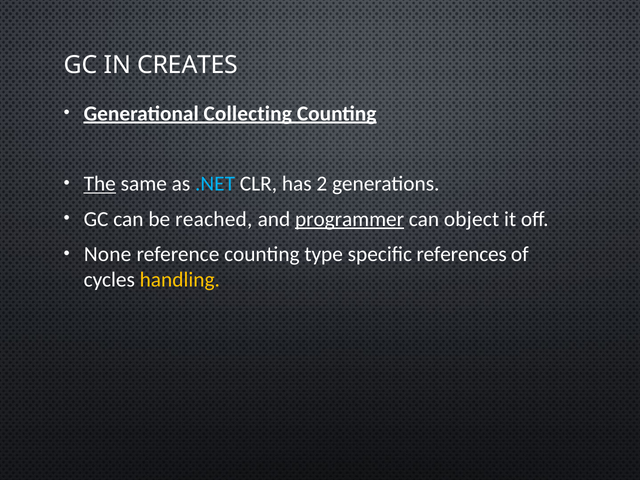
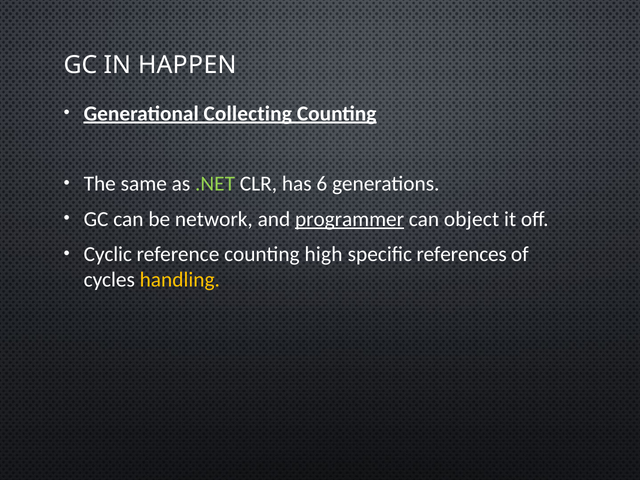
CREATES: CREATES -> HAPPEN (187, 65)
The underline: present -> none (100, 184)
.NET colour: light blue -> light green (215, 184)
2: 2 -> 6 (322, 184)
reached: reached -> network (214, 219)
None: None -> Cyclic (108, 254)
type: type -> high (324, 254)
